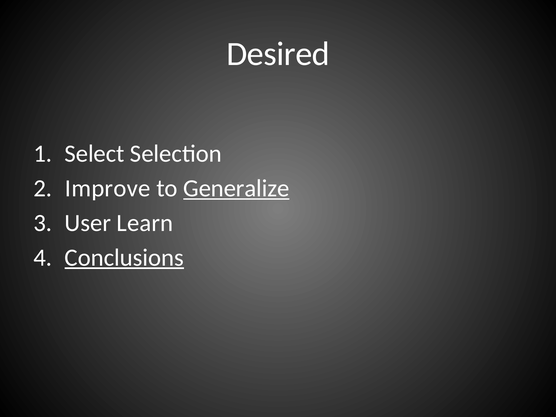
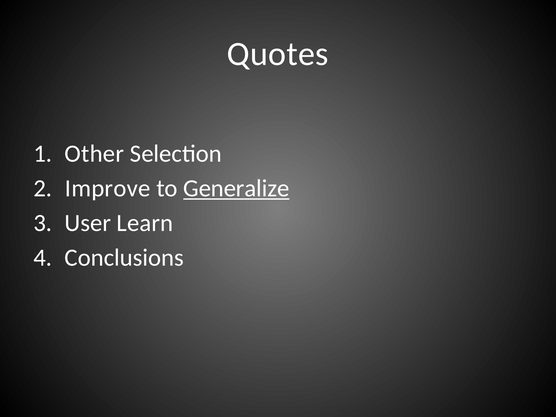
Desired: Desired -> Quotes (278, 54)
Select: Select -> Other (94, 154)
Conclusions underline: present -> none (124, 258)
